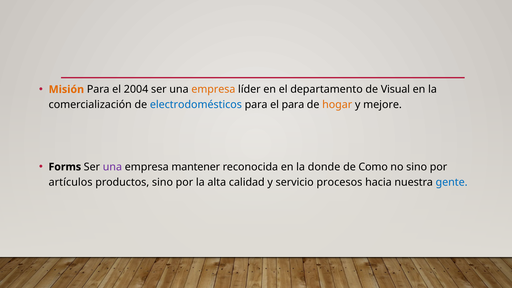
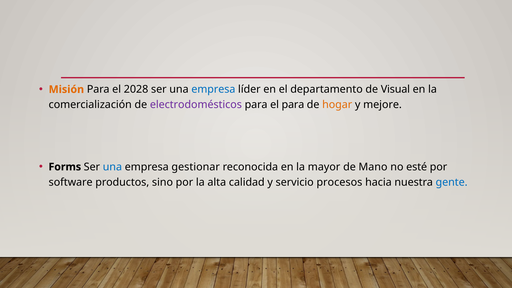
2004: 2004 -> 2028 (136, 89)
empresa colour: orange -> blue (213, 89)
electrodomésticos colour: blue -> purple (196, 105)
una colour: purple -> blue (112, 167)
mantener: mantener -> gestionar (196, 167)
donde: donde -> mayor (324, 167)
Como: Como -> Mano (373, 167)
no sino: sino -> esté (417, 167)
artículos: artículos -> software (71, 182)
